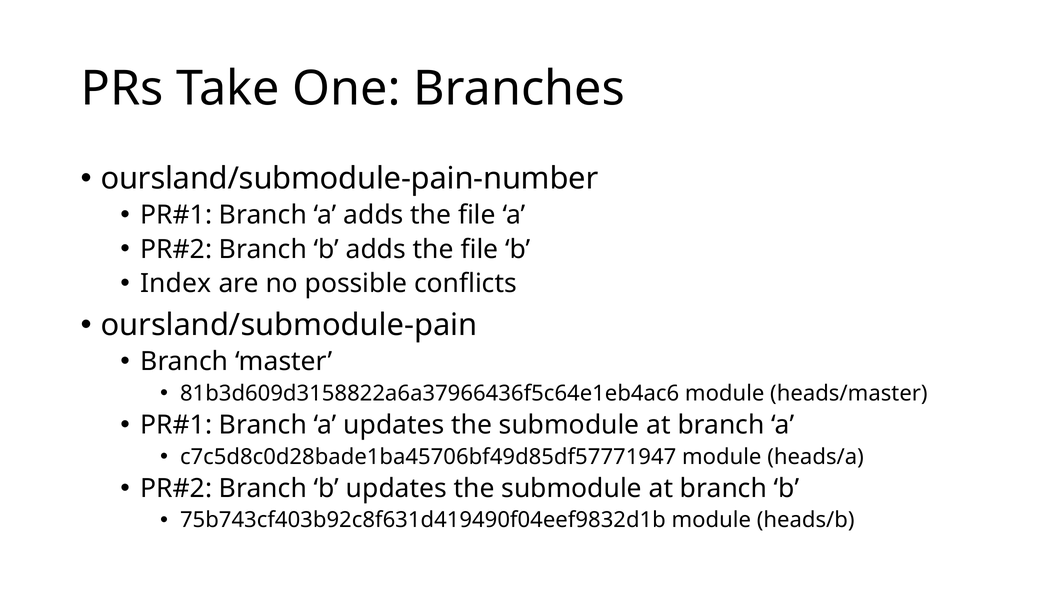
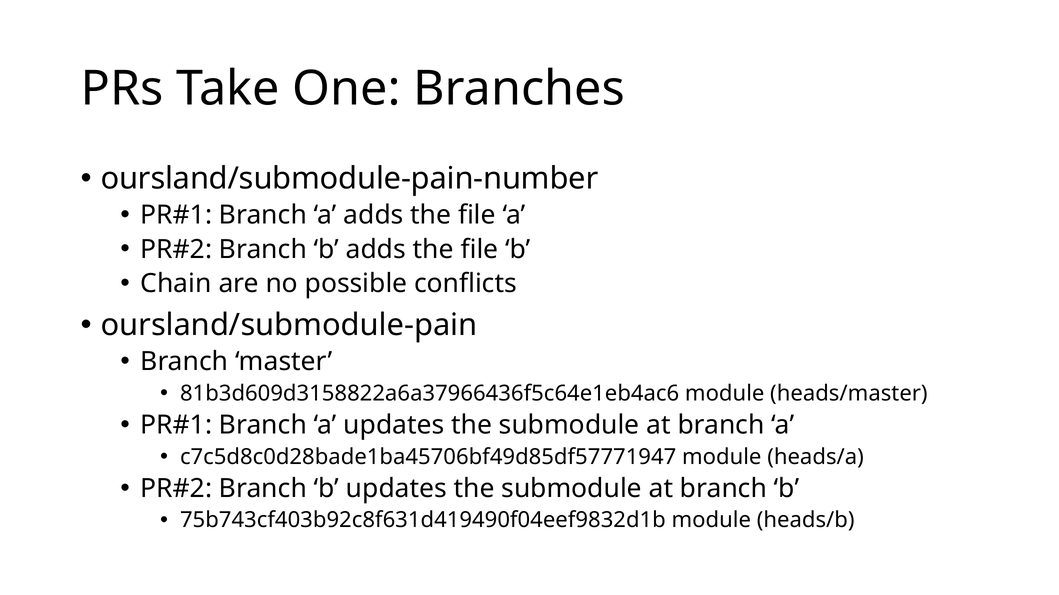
Index: Index -> Chain (176, 284)
